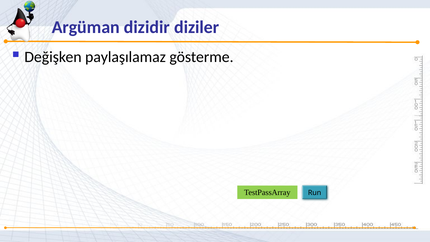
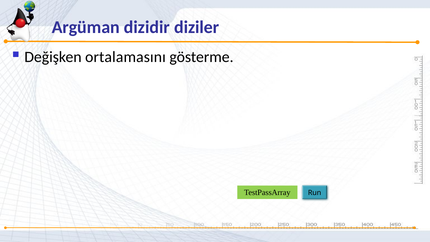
paylaşılamaz: paylaşılamaz -> ortalamasını (125, 57)
